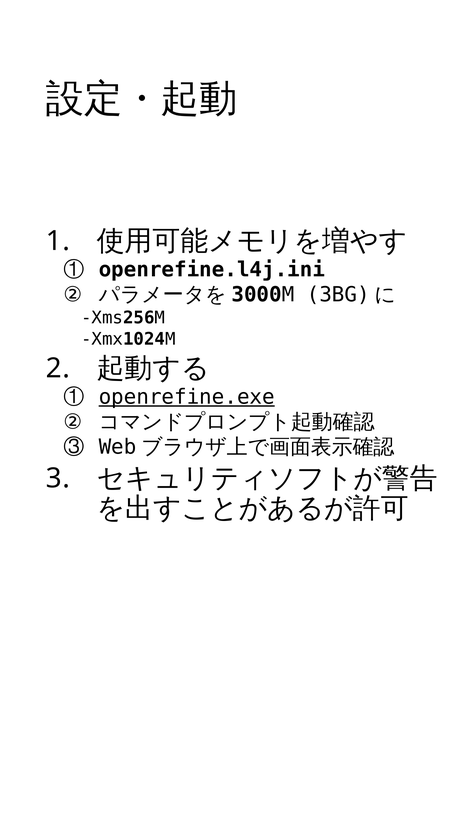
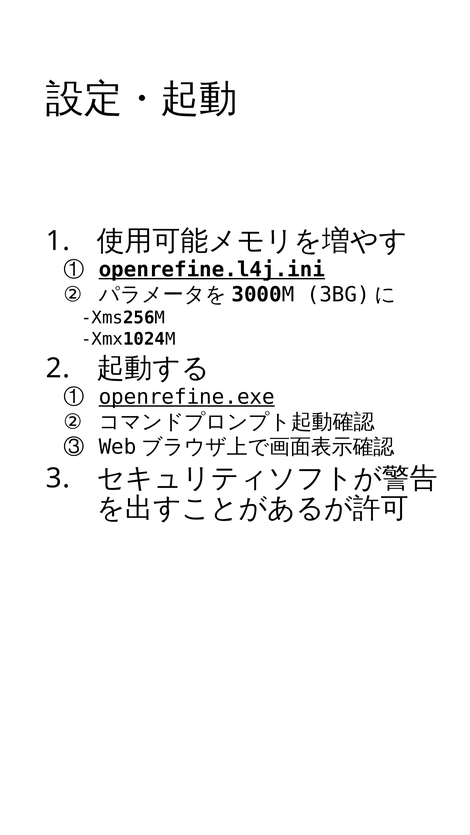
openrefine.l4j.ini underline: none -> present (212, 270)
